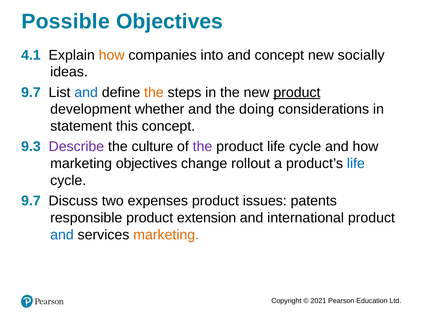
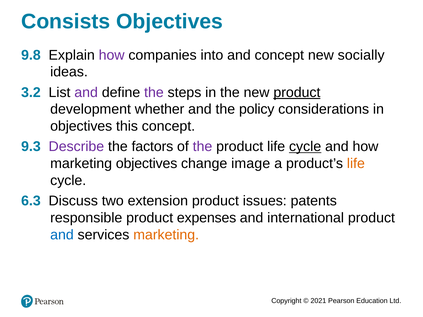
Possible: Possible -> Consists (66, 21)
4.1: 4.1 -> 9.8 (31, 55)
how colour: orange -> purple (112, 55)
9.7: 9.7 -> 3.2 (31, 92)
and colour: blue -> purple (86, 92)
the colour: orange -> purple (154, 92)
doing: doing -> policy (257, 109)
statement: statement -> objectives (81, 126)
culture: culture -> factors (152, 147)
cycle underline: none -> present (305, 147)
rollout: rollout -> image (251, 164)
life colour: blue -> orange (356, 164)
9.7: 9.7 -> 6.3 (31, 201)
expenses: expenses -> extension (158, 201)
extension: extension -> expenses (207, 218)
